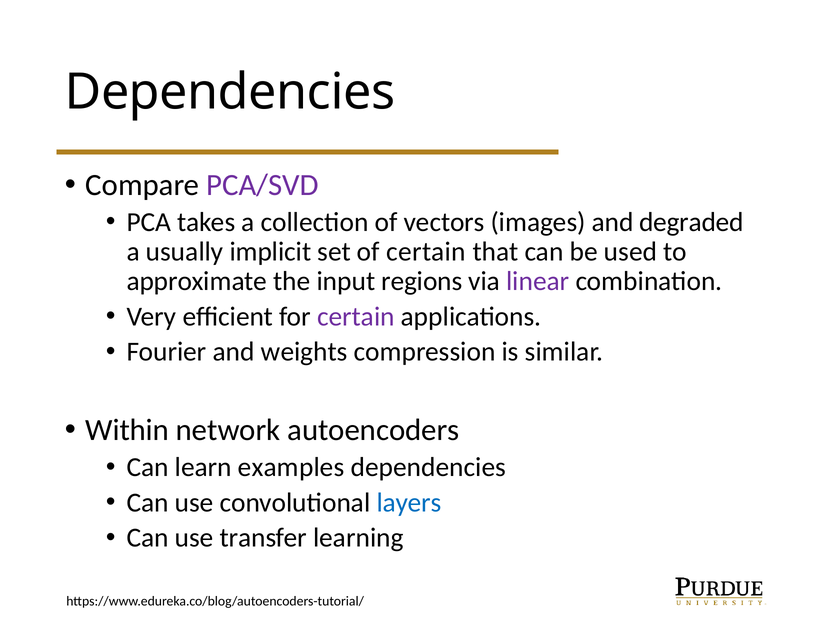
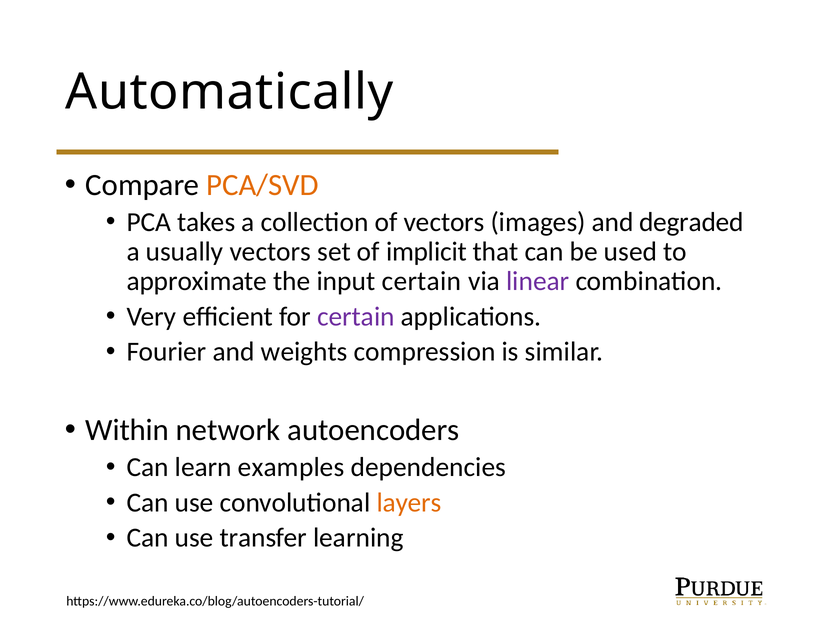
Dependencies: Dependencies -> Automatically (229, 92)
PCA/SVD colour: purple -> orange (263, 185)
usually implicit: implicit -> vectors (270, 252)
of certain: certain -> implicit (426, 252)
input regions: regions -> certain (422, 281)
layers colour: blue -> orange (409, 503)
